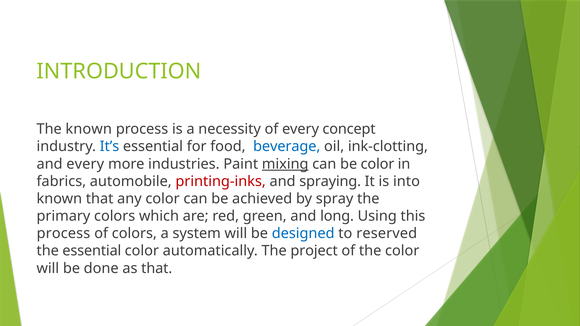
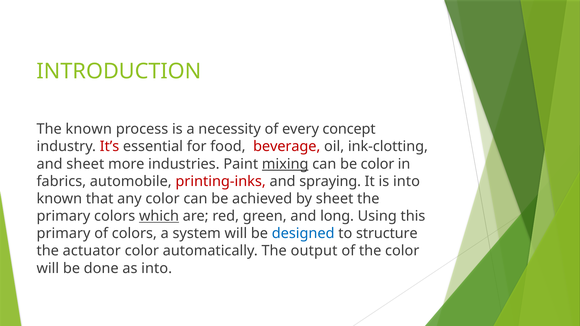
It’s colour: blue -> red (109, 147)
beverage colour: blue -> red (287, 147)
and every: every -> sheet (85, 164)
by spray: spray -> sheet (335, 199)
which underline: none -> present (159, 216)
process: process -> primary (64, 234)
reserved: reserved -> structure (387, 234)
the essential: essential -> actuator (92, 251)
project: project -> output (314, 251)
as that: that -> into (157, 268)
